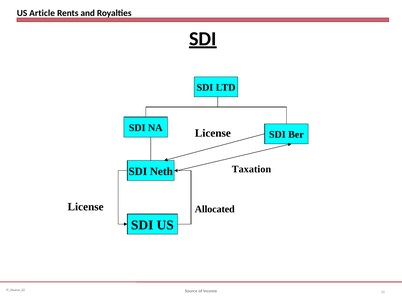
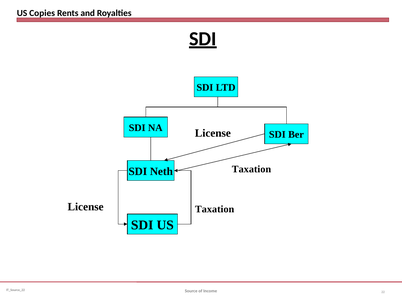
Article: Article -> Copies (42, 13)
Allocated: Allocated -> Taxation (215, 210)
